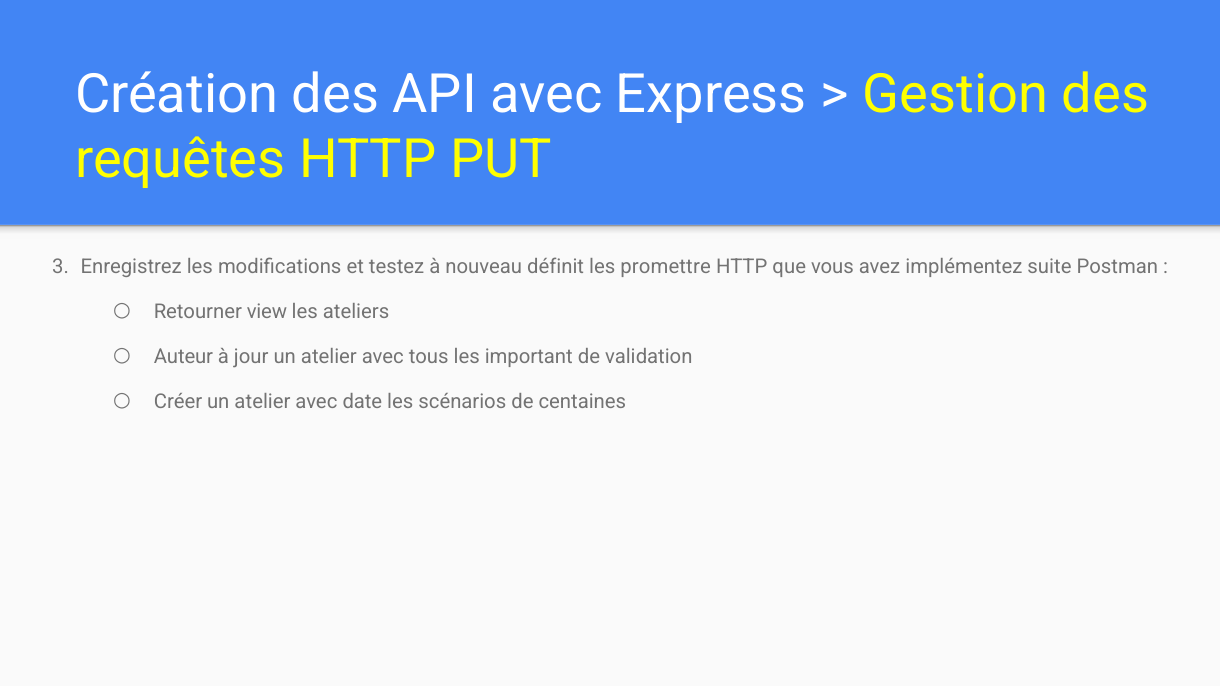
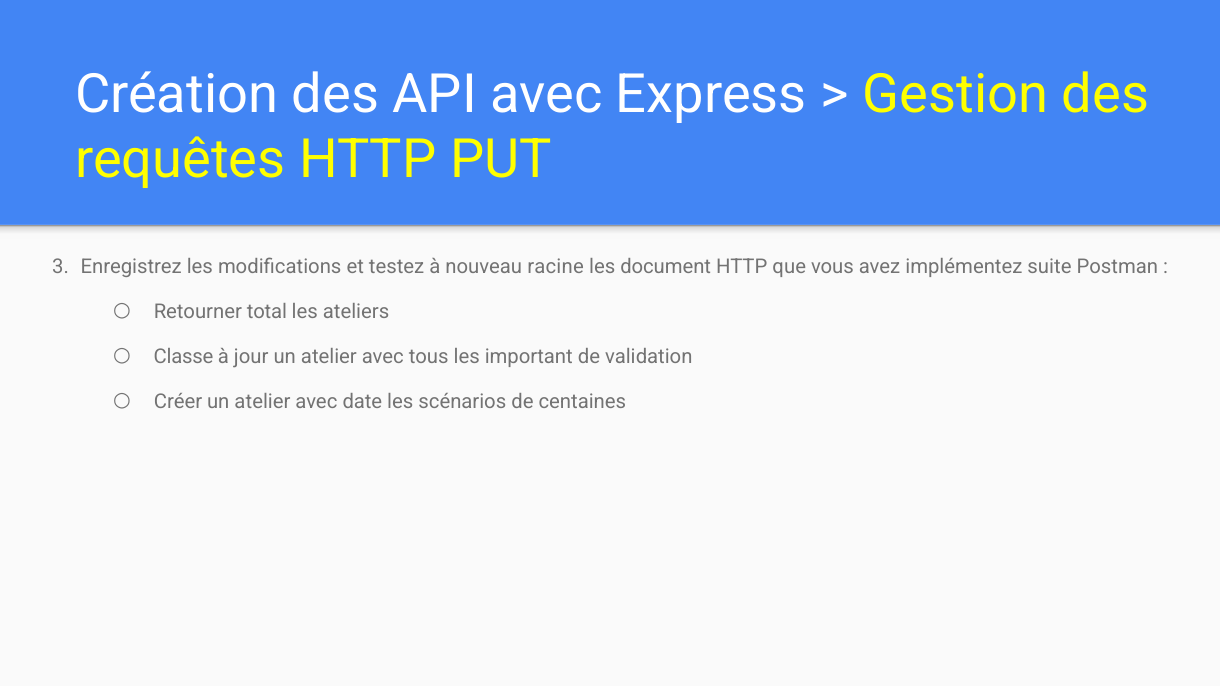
définit: définit -> racine (556, 267)
promettre: promettre -> document (666, 267)
view: view -> total (267, 312)
Auteur: Auteur -> Classe (183, 357)
